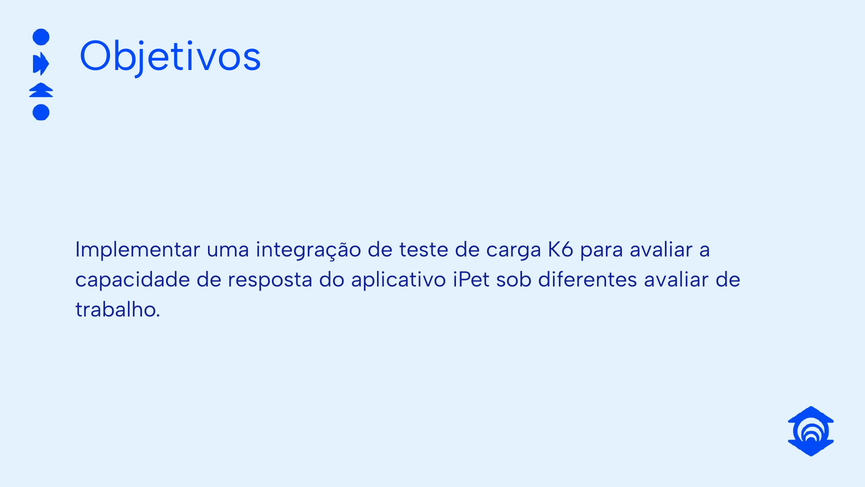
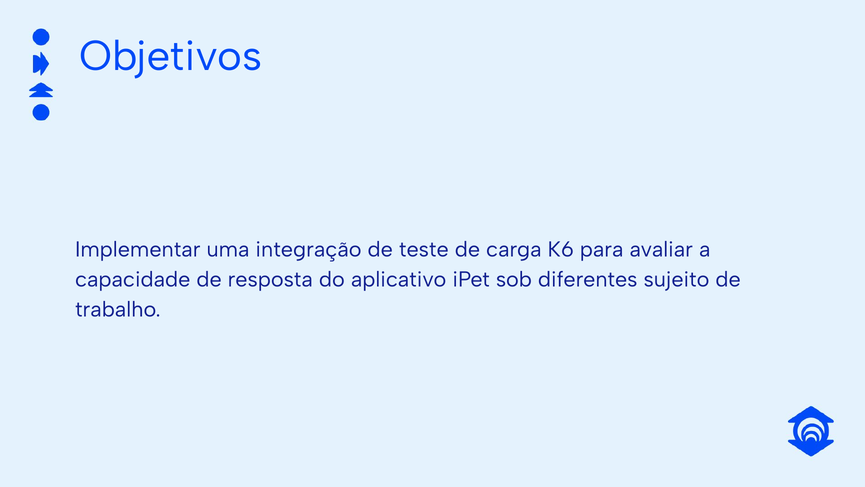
diferentes avaliar: avaliar -> sujeito (677, 280)
